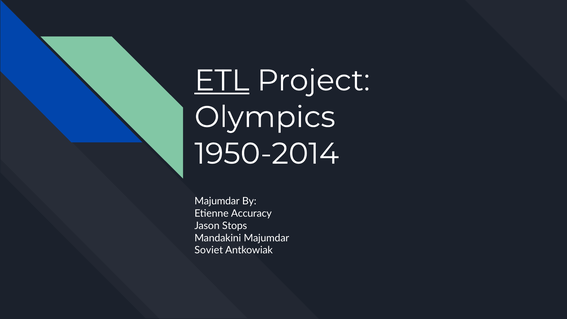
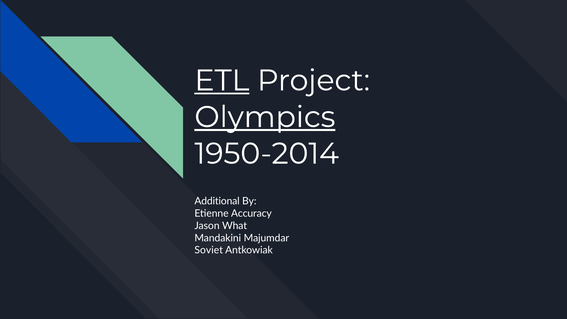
Olympics underline: none -> present (265, 117)
Majumdar: Majumdar -> Additional (217, 201)
Stops: Stops -> What (235, 226)
